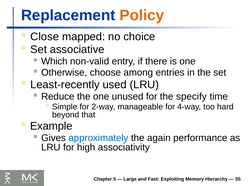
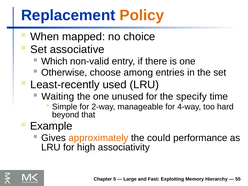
Close: Close -> When (45, 37)
Reduce: Reduce -> Waiting (58, 96)
approximately colour: blue -> orange (98, 138)
again: again -> could (159, 138)
